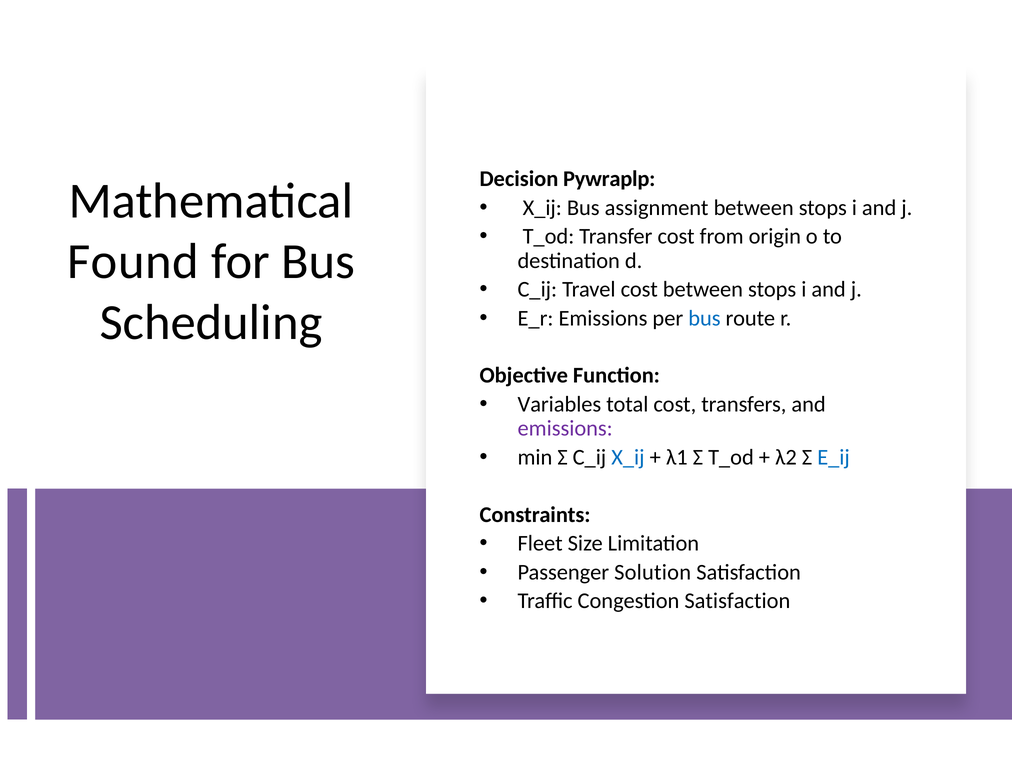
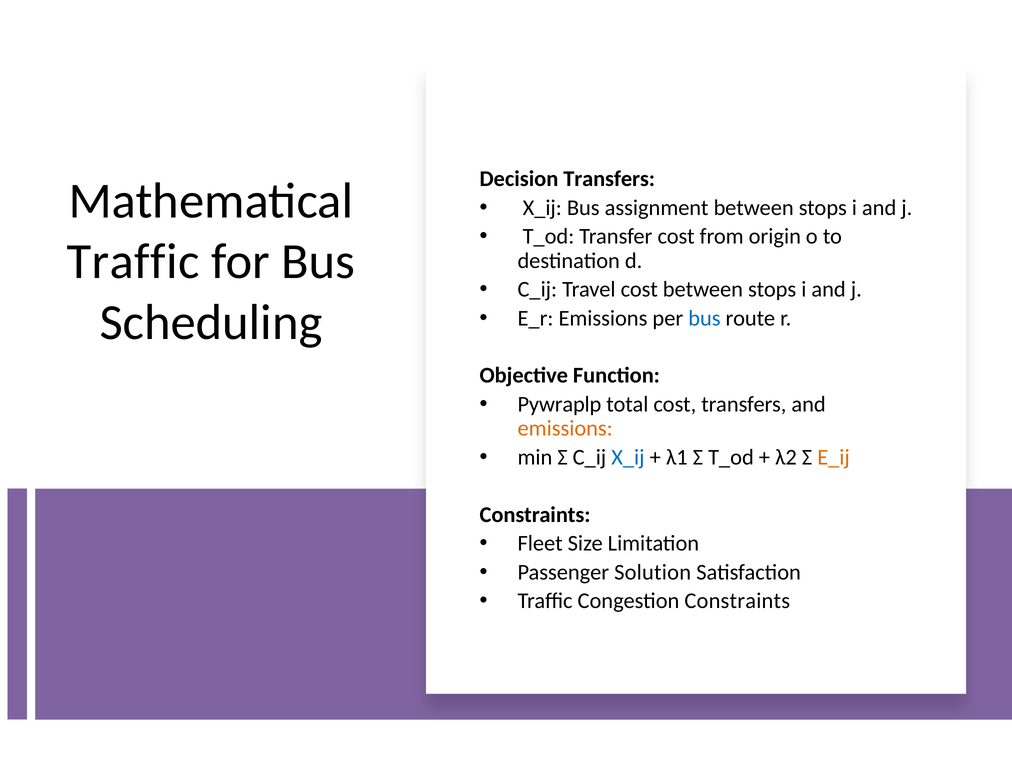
Decision Pywraplp: Pywraplp -> Transfers (609, 179)
Found: Found -> Traffic (133, 262)
Variables: Variables -> Pywraplp (559, 404)
emissions colour: purple -> orange (565, 429)
E_ij colour: blue -> orange (834, 457)
Congestion Satisfaction: Satisfaction -> Constraints (737, 601)
